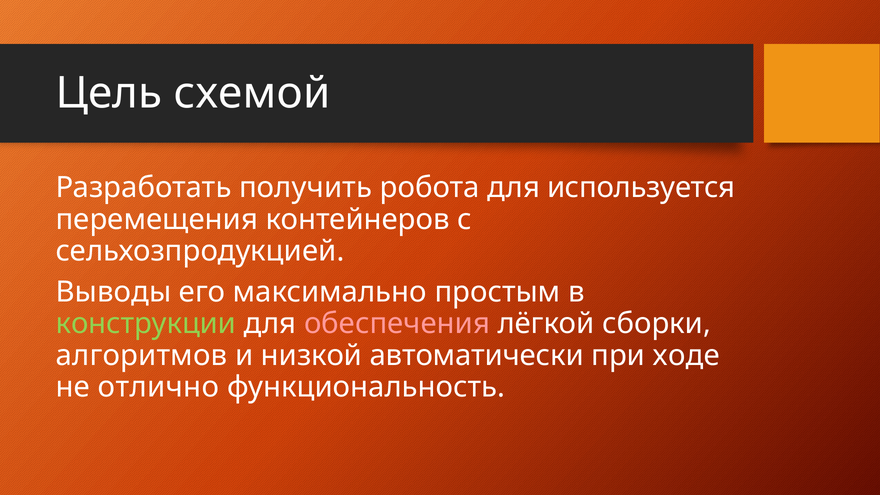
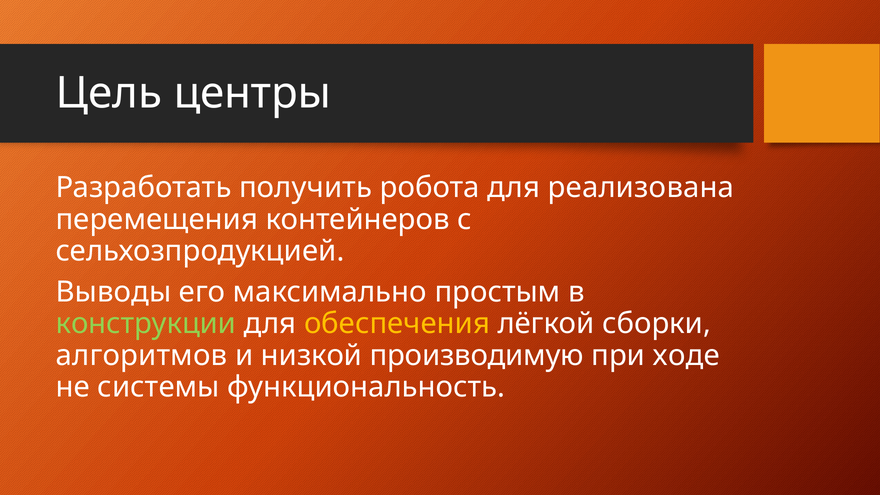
схемой: схемой -> центры (252, 93)
используется: используется -> реализована (641, 188)
обеспечения colour: pink -> yellow (397, 324)
автоматически: автоматически -> производимую (477, 355)
отлично: отлично -> системы (159, 387)
